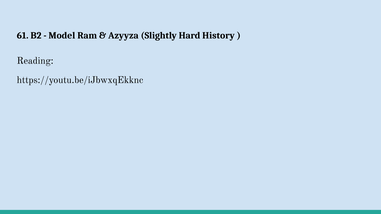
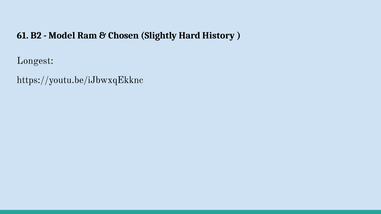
Azyyza: Azyyza -> Chosen (124, 36)
Reading: Reading -> Longest (35, 61)
